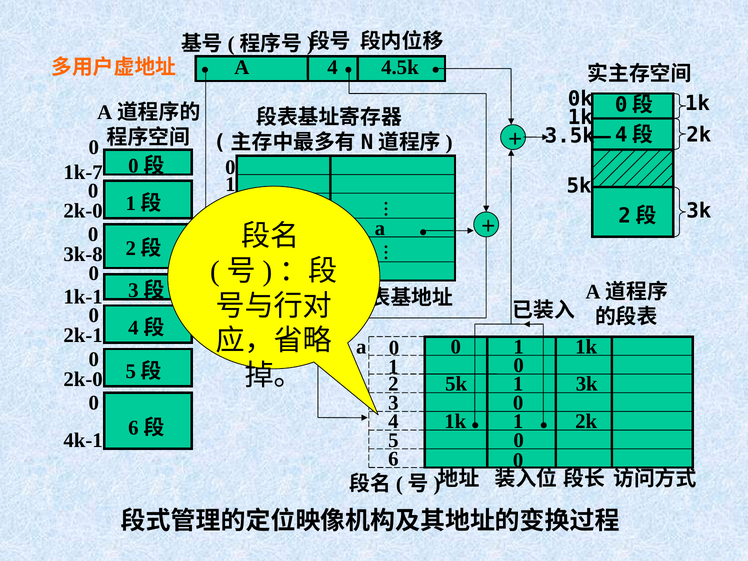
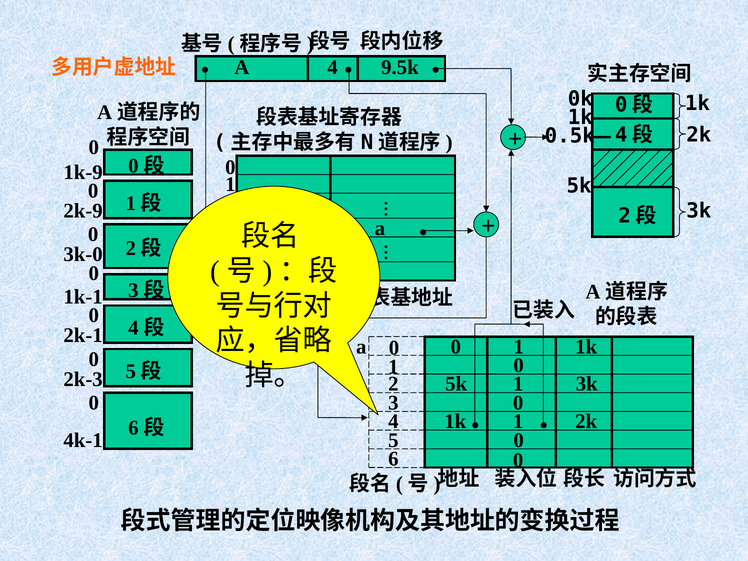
4.5k: 4.5k -> 9.5k (400, 67)
3.5k: 3.5k -> 0.5k (570, 136)
1k-7: 1k-7 -> 1k-9 (83, 172)
2k-0: 2k-0 -> 2k-9 (83, 211)
3k-8: 3k-8 -> 3k-0 (83, 254)
2k-0: 2k-0 -> 2k-3 (83, 379)
